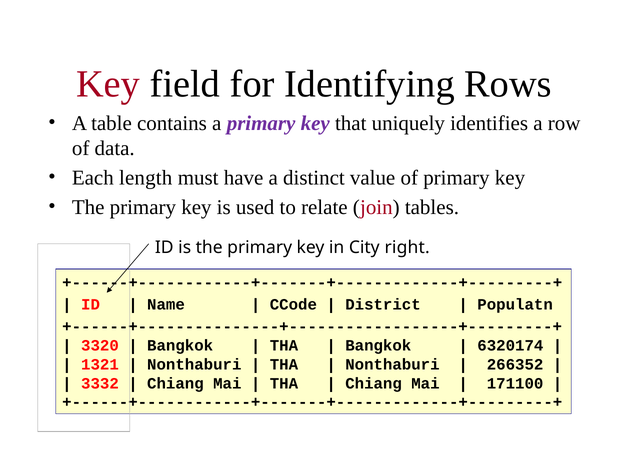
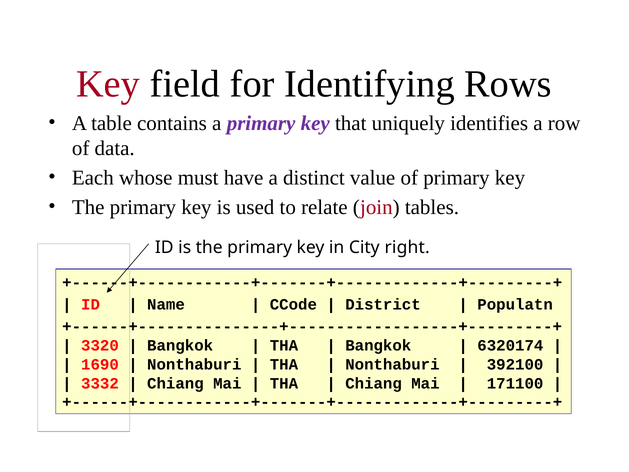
length: length -> whose (146, 178)
1321: 1321 -> 1690 (100, 364)
266352: 266352 -> 392100 (515, 364)
